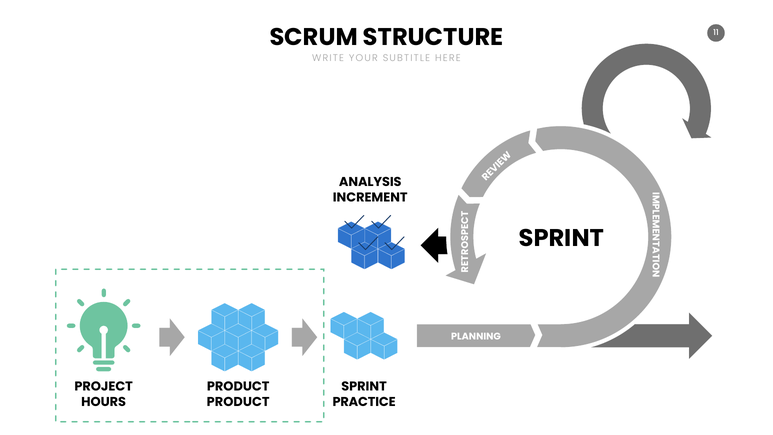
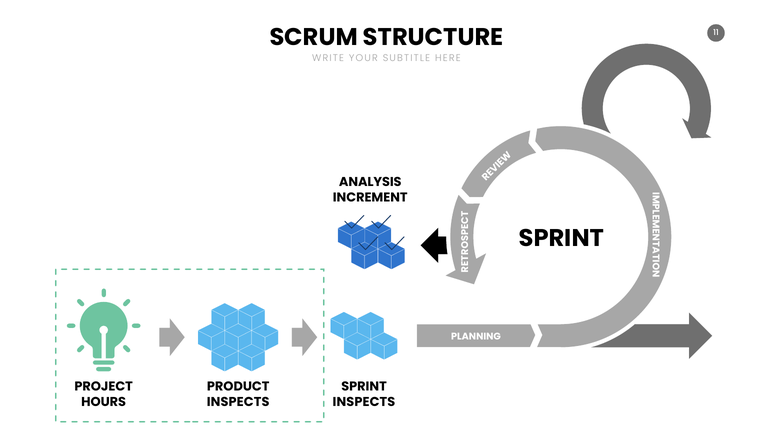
PRODUCT: PRODUCT -> INSPECTS (238, 402)
PRACTICE: PRACTICE -> INSPECTS (364, 402)
